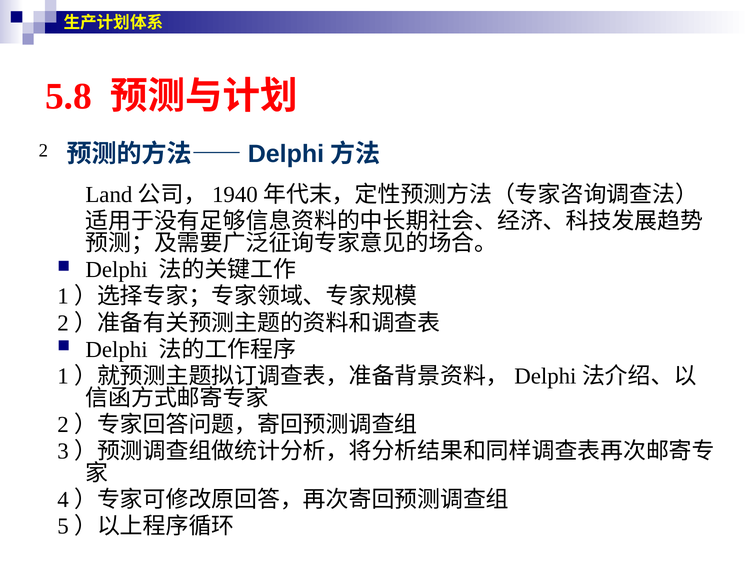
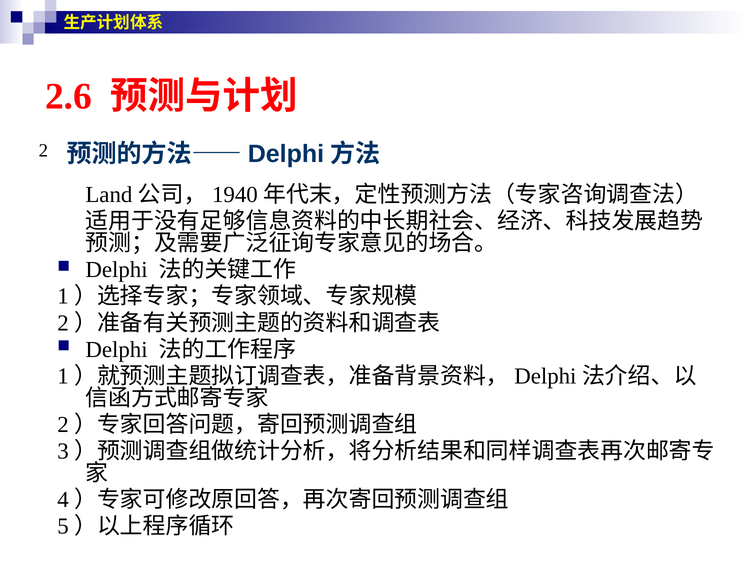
5.8: 5.8 -> 2.6 (68, 96)
